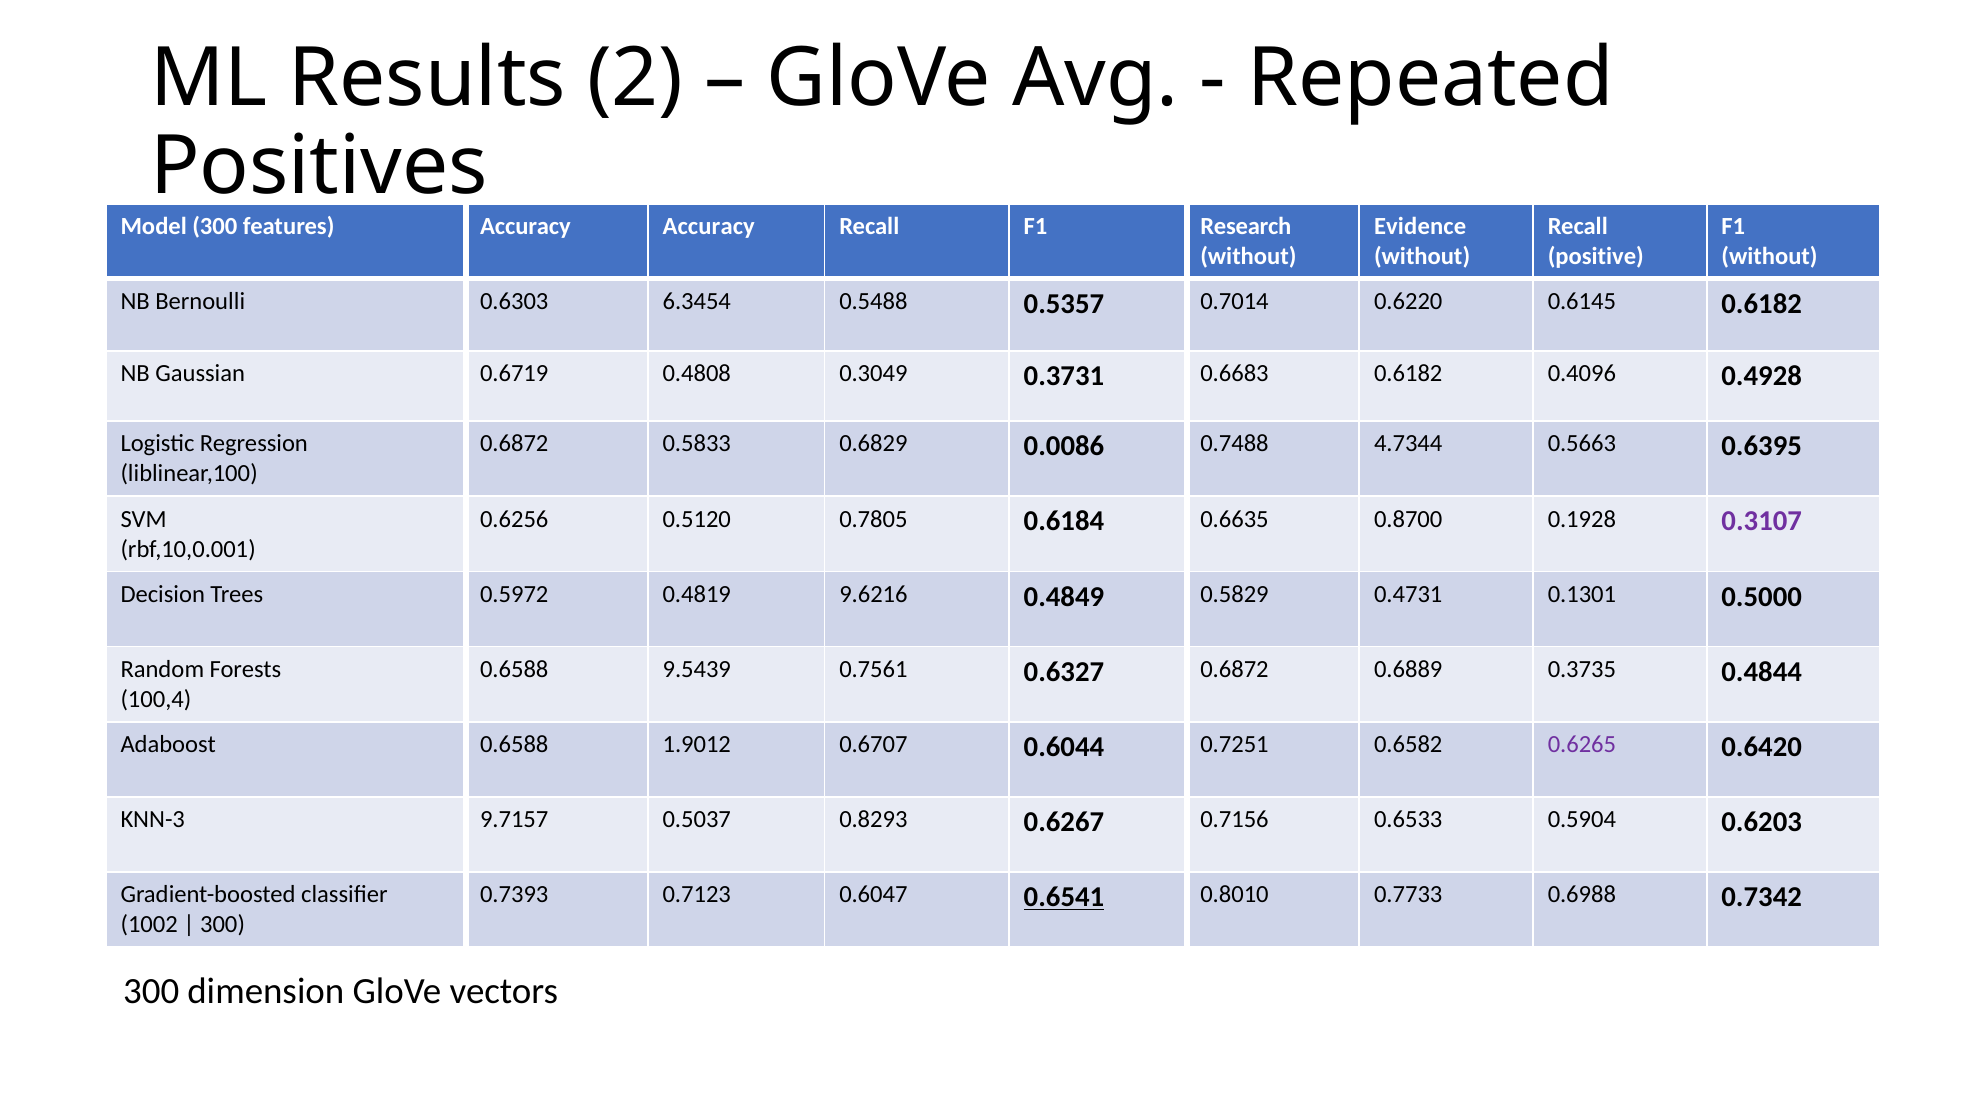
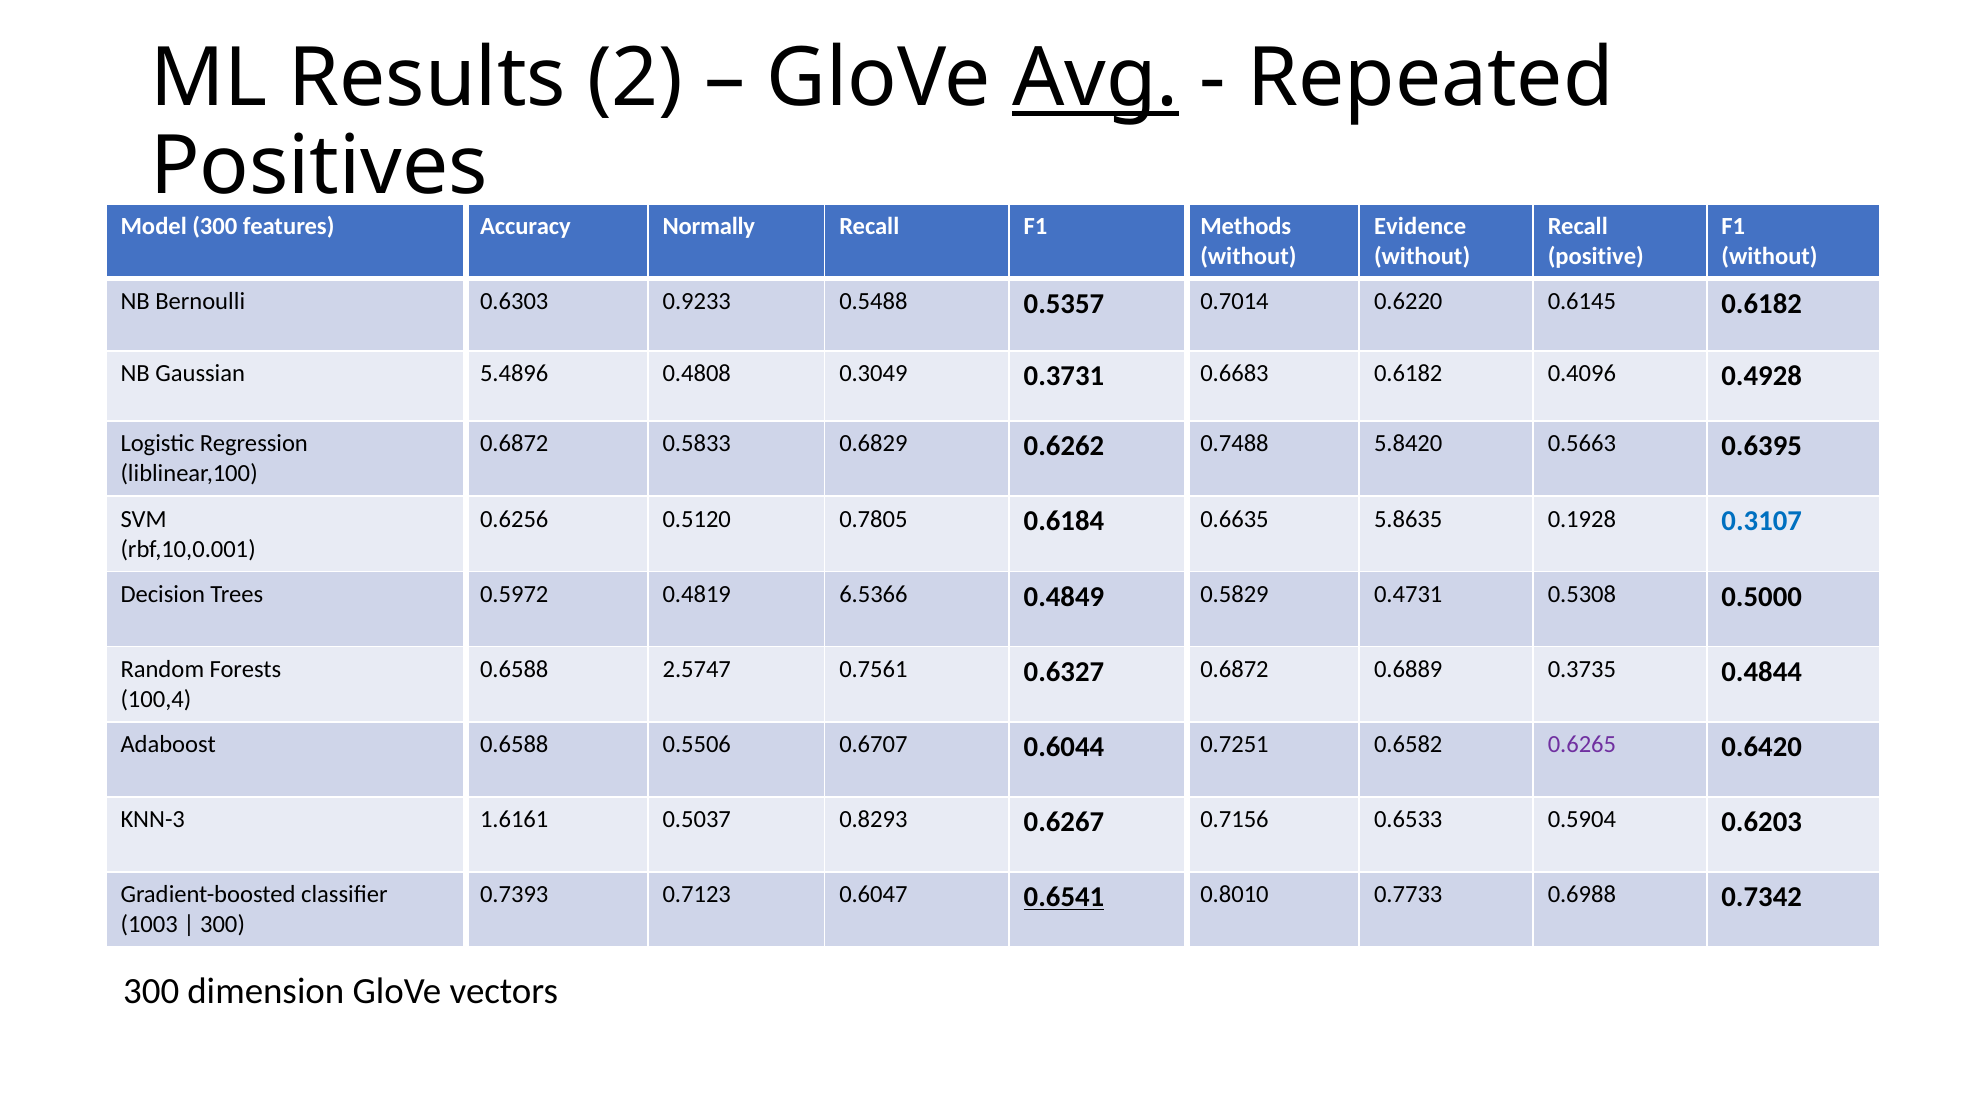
Avg underline: none -> present (1095, 78)
Accuracy Accuracy: Accuracy -> Normally (709, 227)
Research: Research -> Methods (1246, 227)
6.3454: 6.3454 -> 0.9233 (697, 301)
0.6719: 0.6719 -> 5.4896 (514, 374)
0.0086: 0.0086 -> 0.6262 (1064, 446)
4.7344: 4.7344 -> 5.8420 (1408, 444)
0.8700: 0.8700 -> 5.8635 (1408, 519)
0.3107 colour: purple -> blue (1762, 522)
9.6216: 9.6216 -> 6.5366 (873, 594)
0.1301: 0.1301 -> 0.5308 (1582, 594)
9.5439: 9.5439 -> 2.5747 (697, 669)
1.9012: 1.9012 -> 0.5506 (697, 744)
9.7157: 9.7157 -> 1.6161 (514, 820)
1002: 1002 -> 1003 (149, 925)
